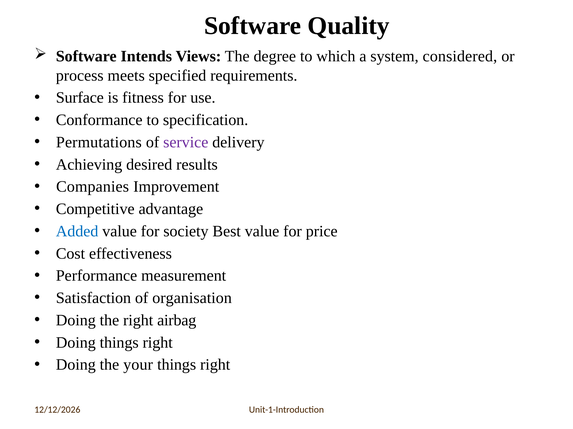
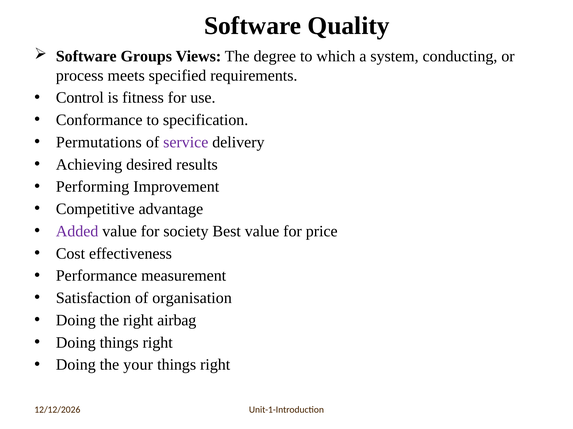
Intends: Intends -> Groups (146, 57)
considered: considered -> conducting (460, 57)
Surface: Surface -> Control (80, 98)
Companies: Companies -> Performing (93, 187)
Added colour: blue -> purple (77, 232)
